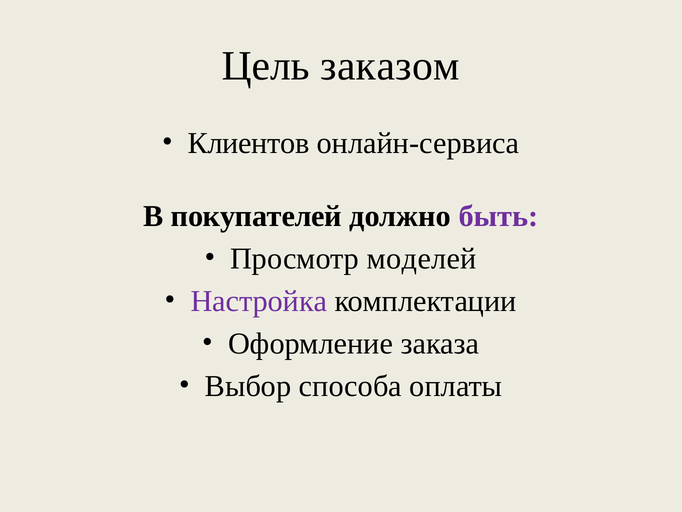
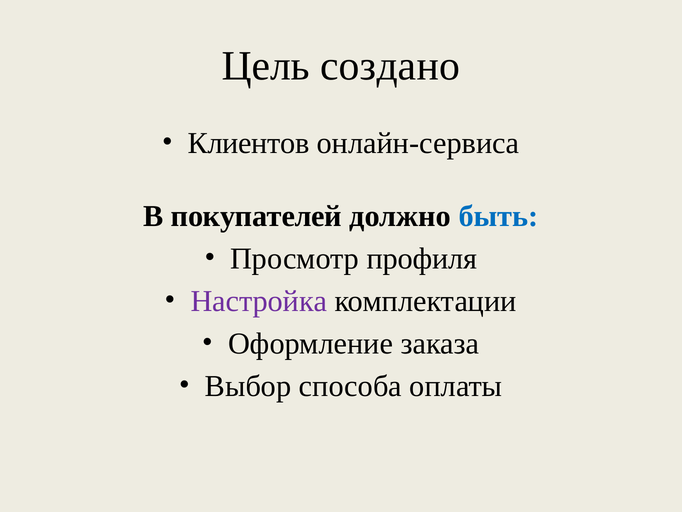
заказом: заказом -> создано (390, 66)
быть colour: purple -> blue (498, 216)
моделей: моделей -> профиля (422, 258)
